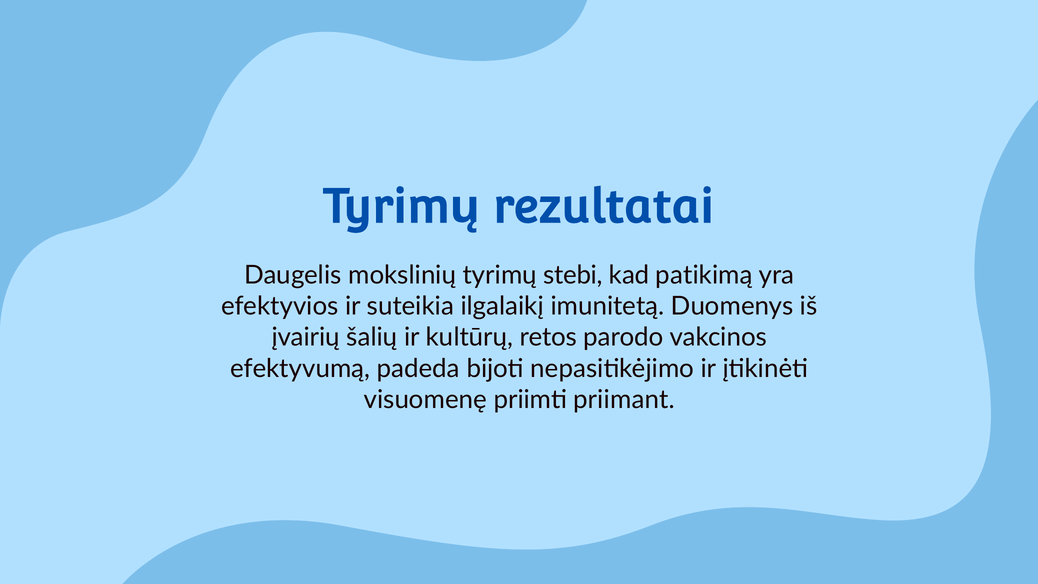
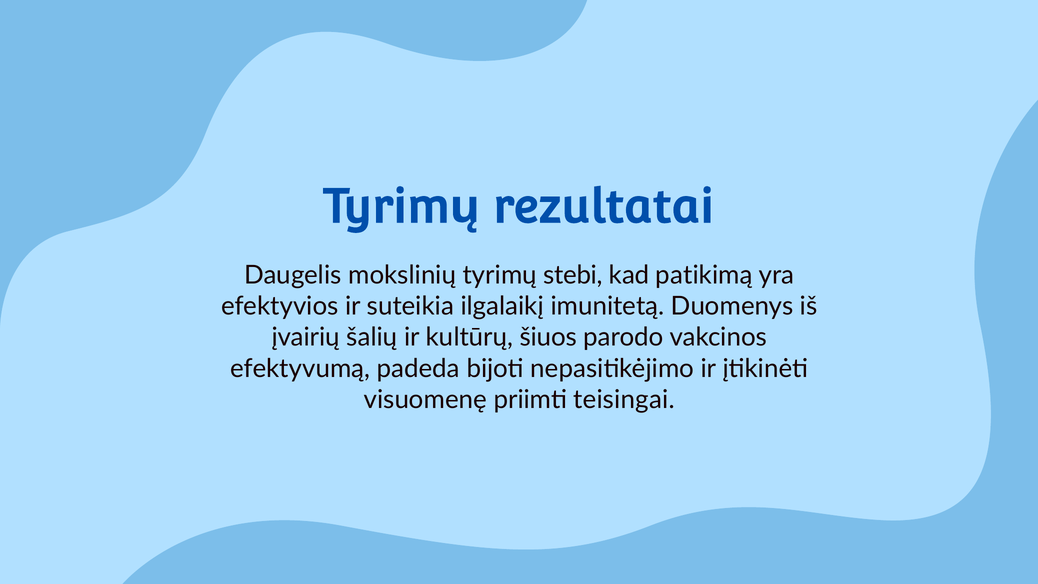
retos: retos -> šiuos (548, 337)
priimant: priimant -> teisingai (624, 400)
